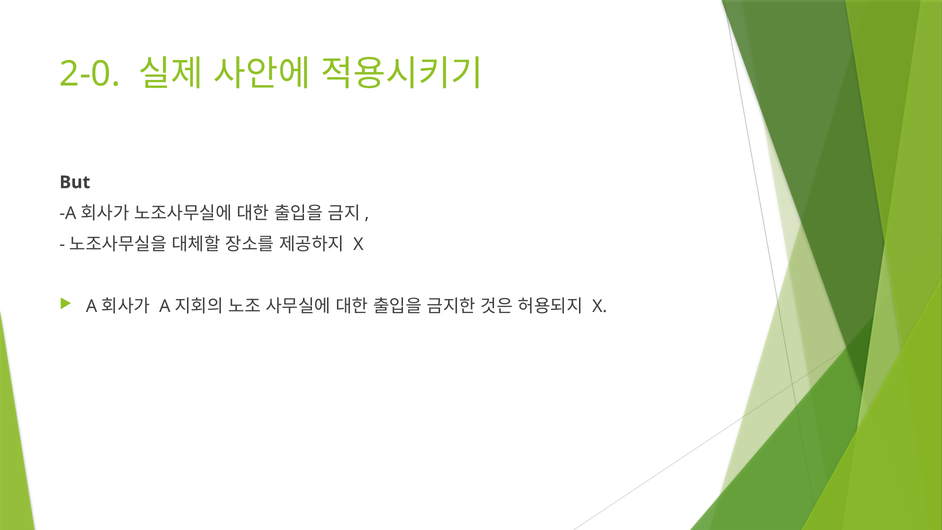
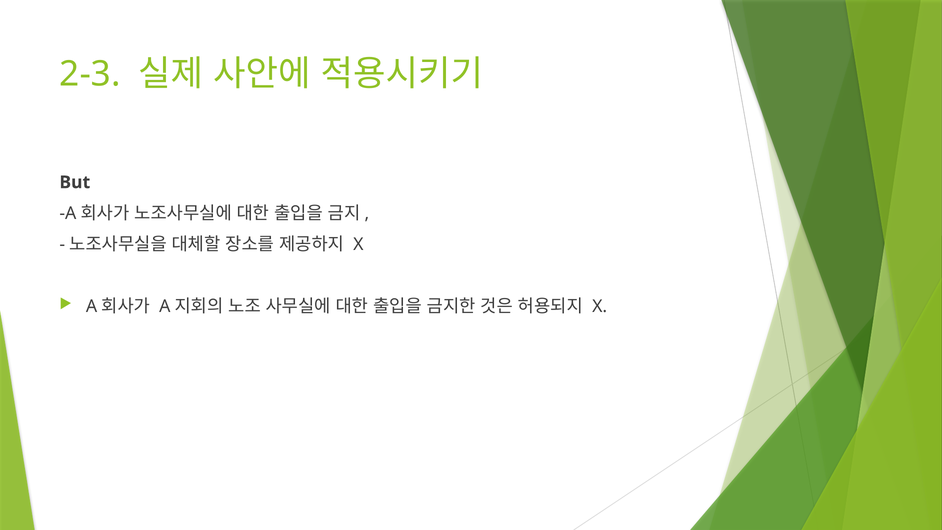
2-0: 2-0 -> 2-3 (90, 74)
